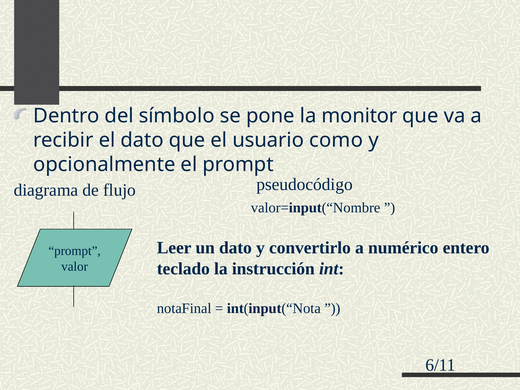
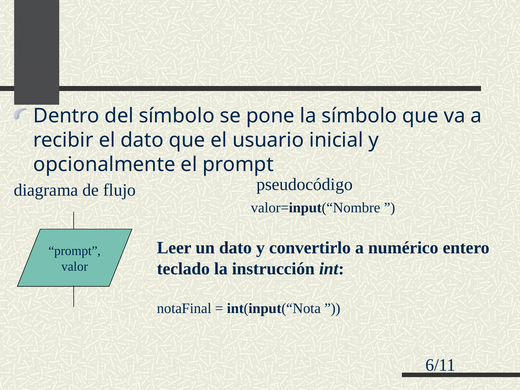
la monitor: monitor -> símbolo (359, 116)
como: como -> inicial (336, 140)
